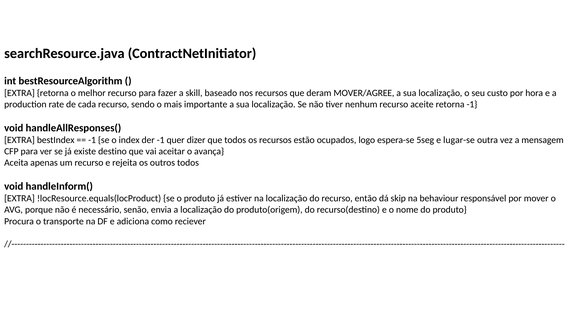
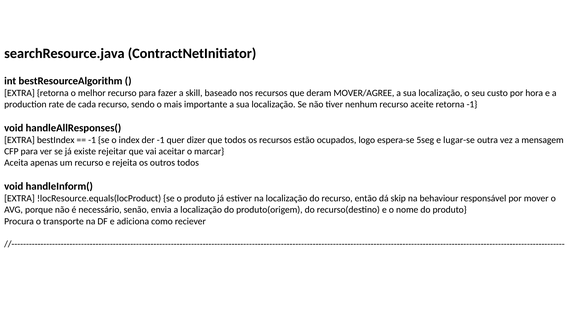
destino: destino -> rejeitar (112, 151)
avança: avança -> marcar (209, 151)
